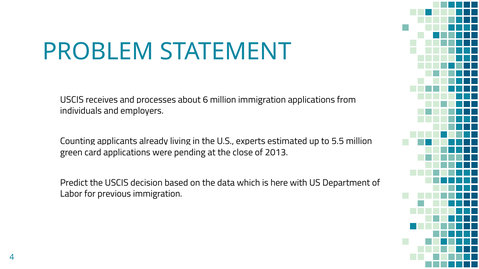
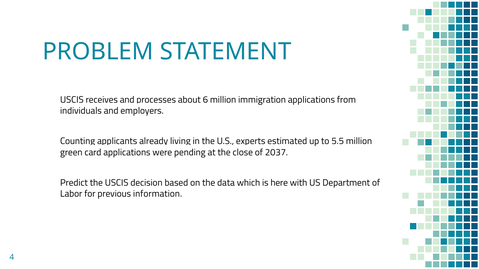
2013: 2013 -> 2037 (276, 153)
previous immigration: immigration -> information (158, 194)
